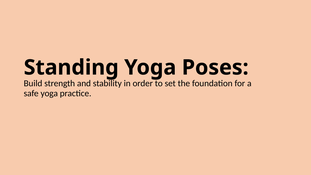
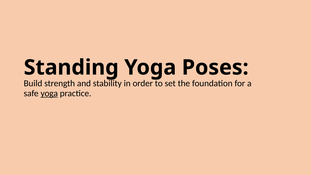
yoga underline: none -> present (49, 93)
